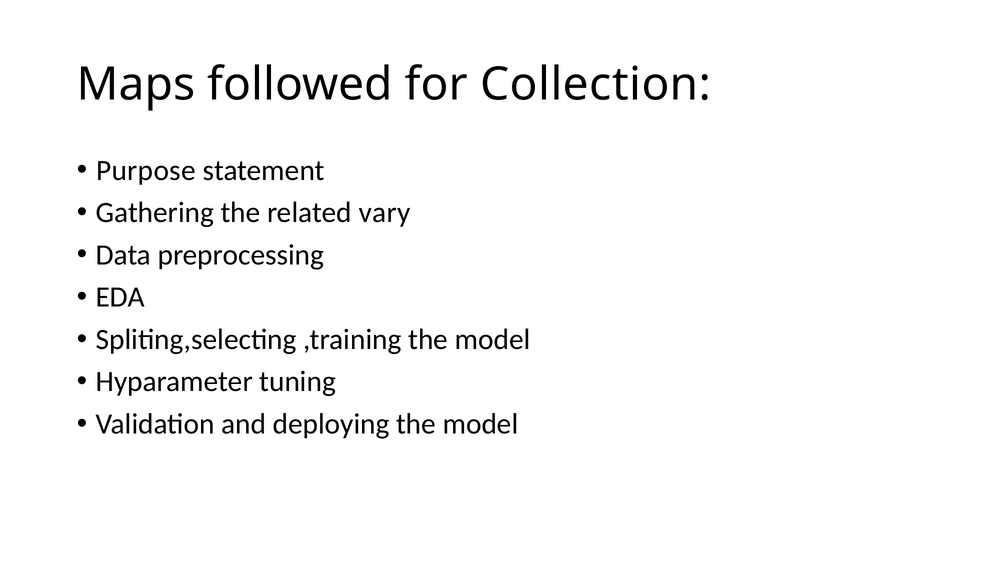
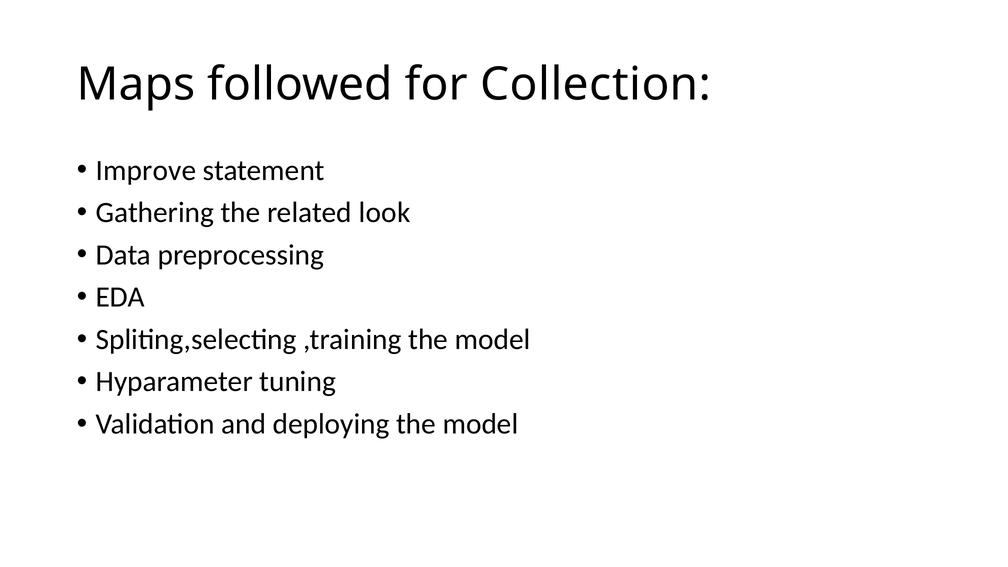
Purpose: Purpose -> Improve (146, 170)
vary: vary -> look (384, 213)
